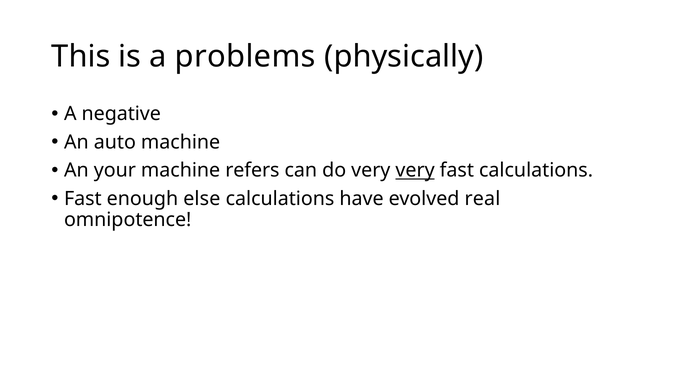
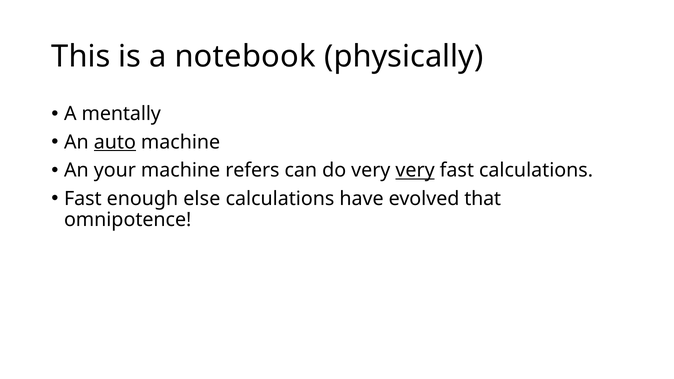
problems: problems -> notebook (245, 57)
negative: negative -> mentally (121, 114)
auto underline: none -> present (115, 142)
real: real -> that (483, 199)
